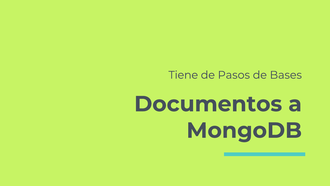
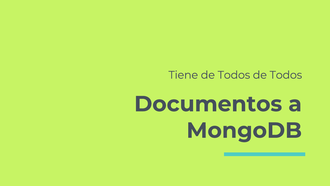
Pasos: Pasos -> Todos (234, 75)
Bases: Bases -> Todos (286, 75)
